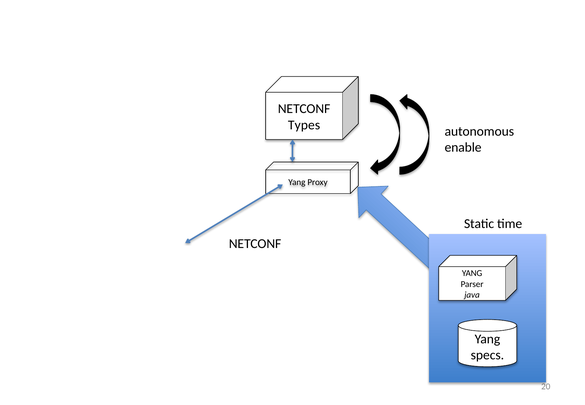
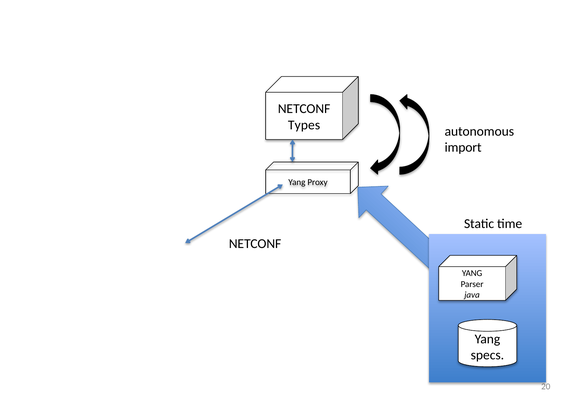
enable: enable -> import (463, 147)
